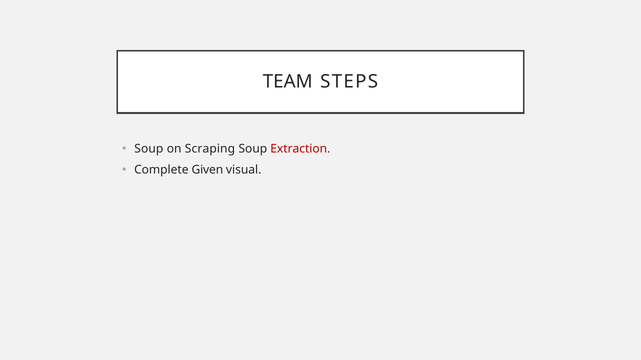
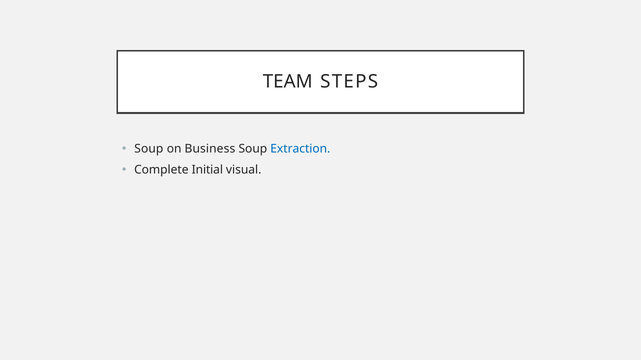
Scraping: Scraping -> Business (210, 149)
Extraction colour: red -> blue (300, 149)
Given: Given -> Initial (207, 170)
